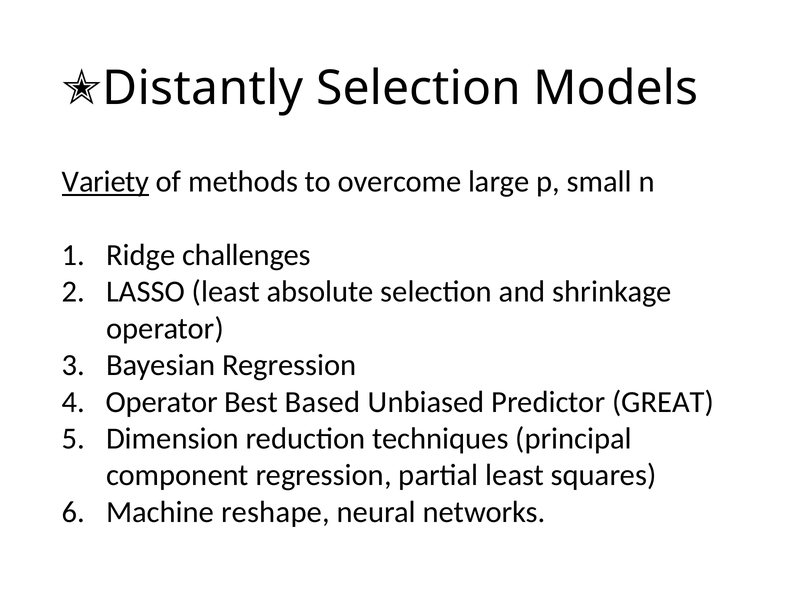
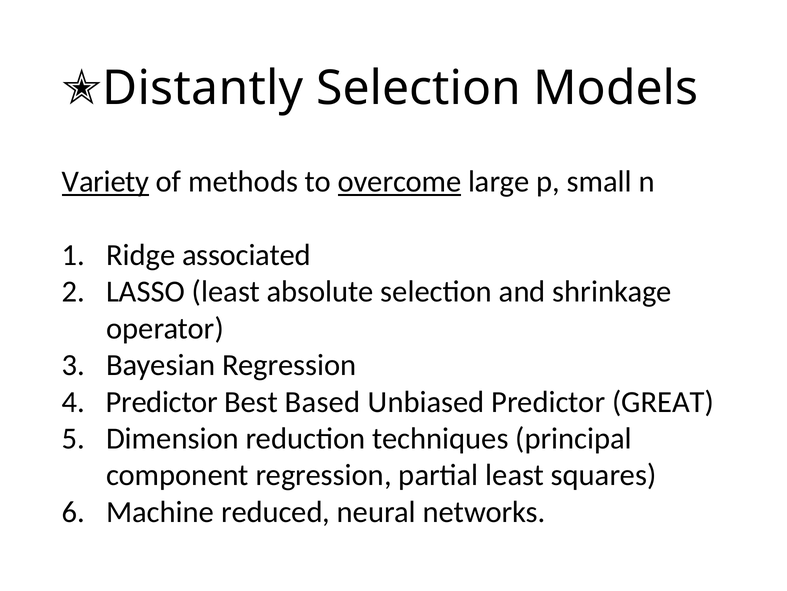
overcome underline: none -> present (400, 182)
challenges: challenges -> associated (246, 255)
Operator: Operator -> Predictor (162, 401)
reshape: reshape -> reduced (276, 511)
